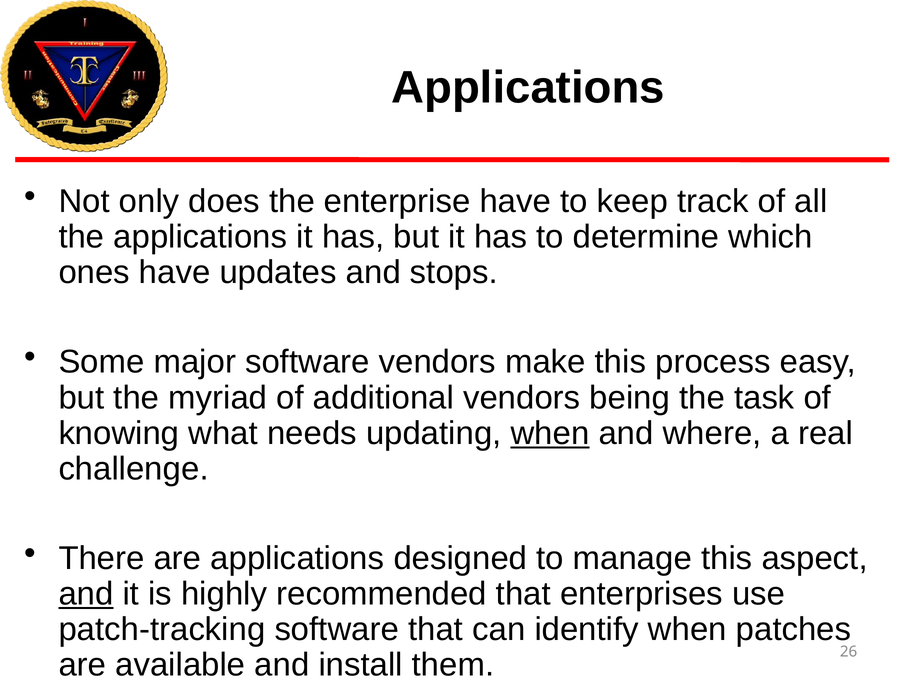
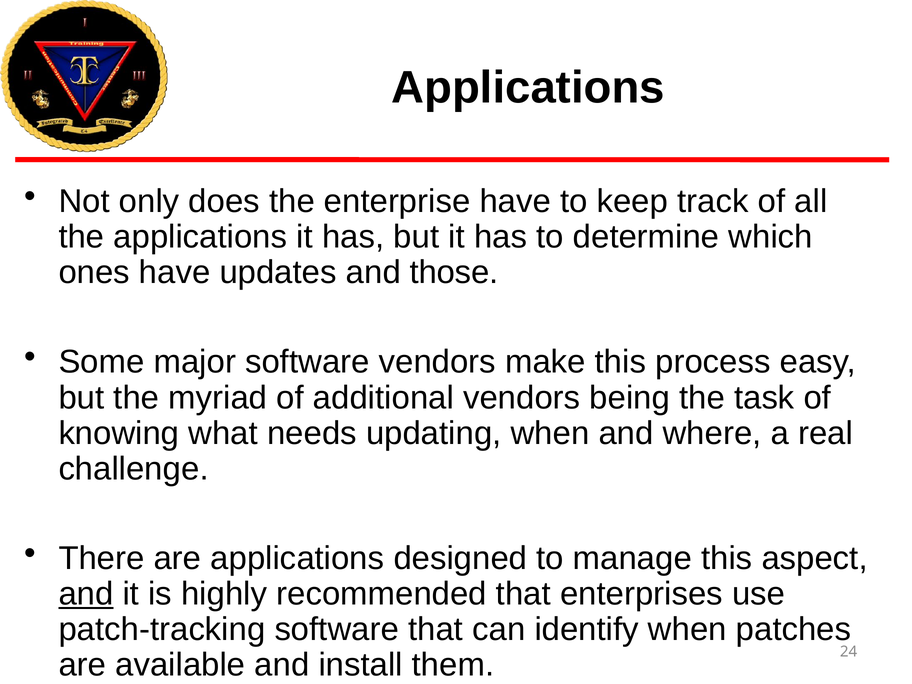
stops: stops -> those (454, 273)
when underline: present -> none (550, 433)
26: 26 -> 24 (849, 652)
